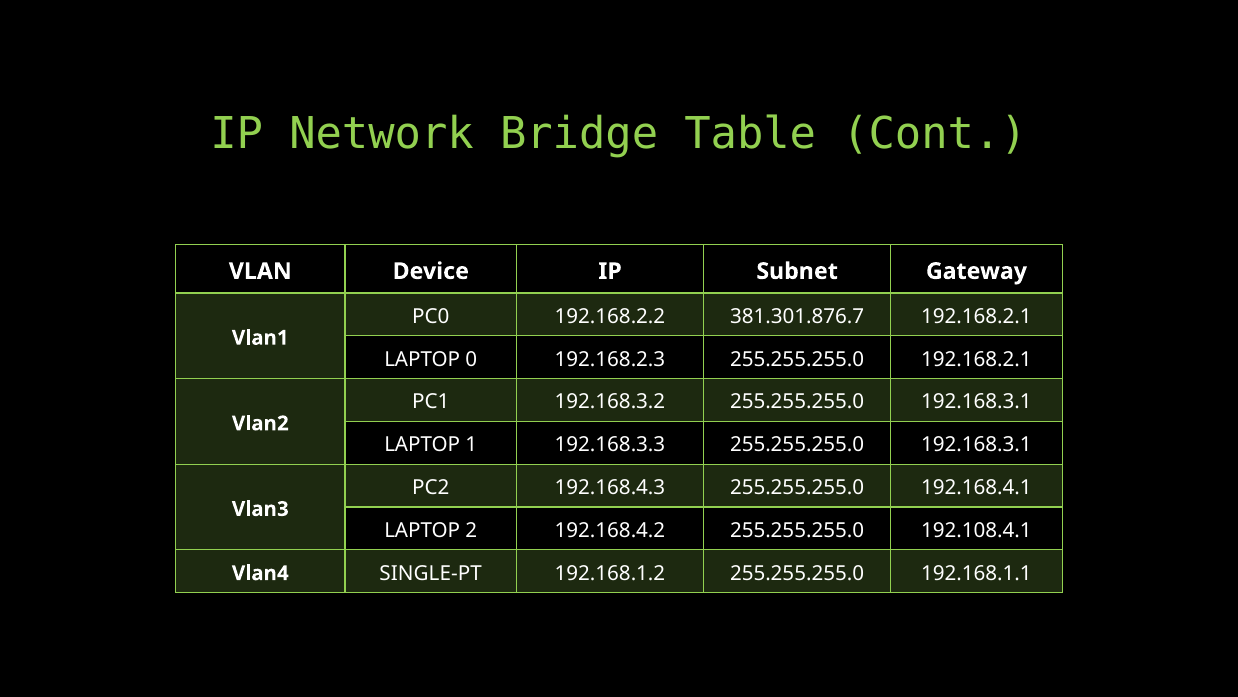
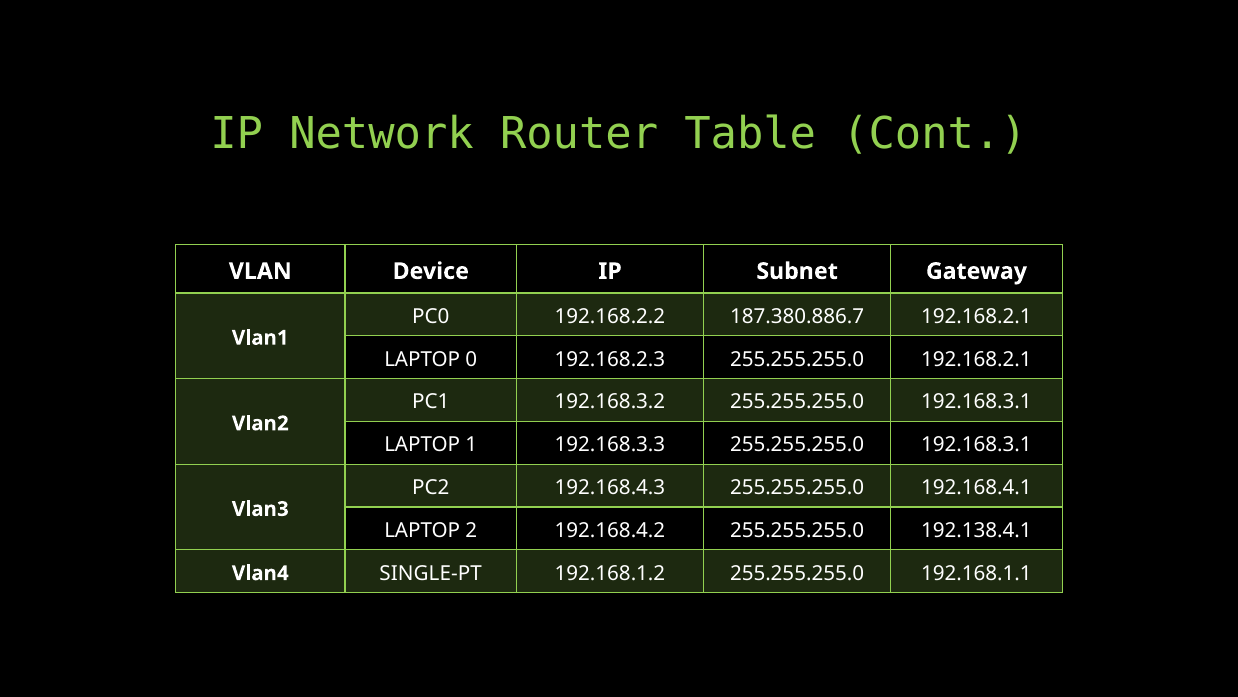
Bridge: Bridge -> Router (579, 134)
381.301.876.7: 381.301.876.7 -> 187.380.886.7 (797, 316)
192.108.4.1: 192.108.4.1 -> 192.138.4.1 (976, 530)
